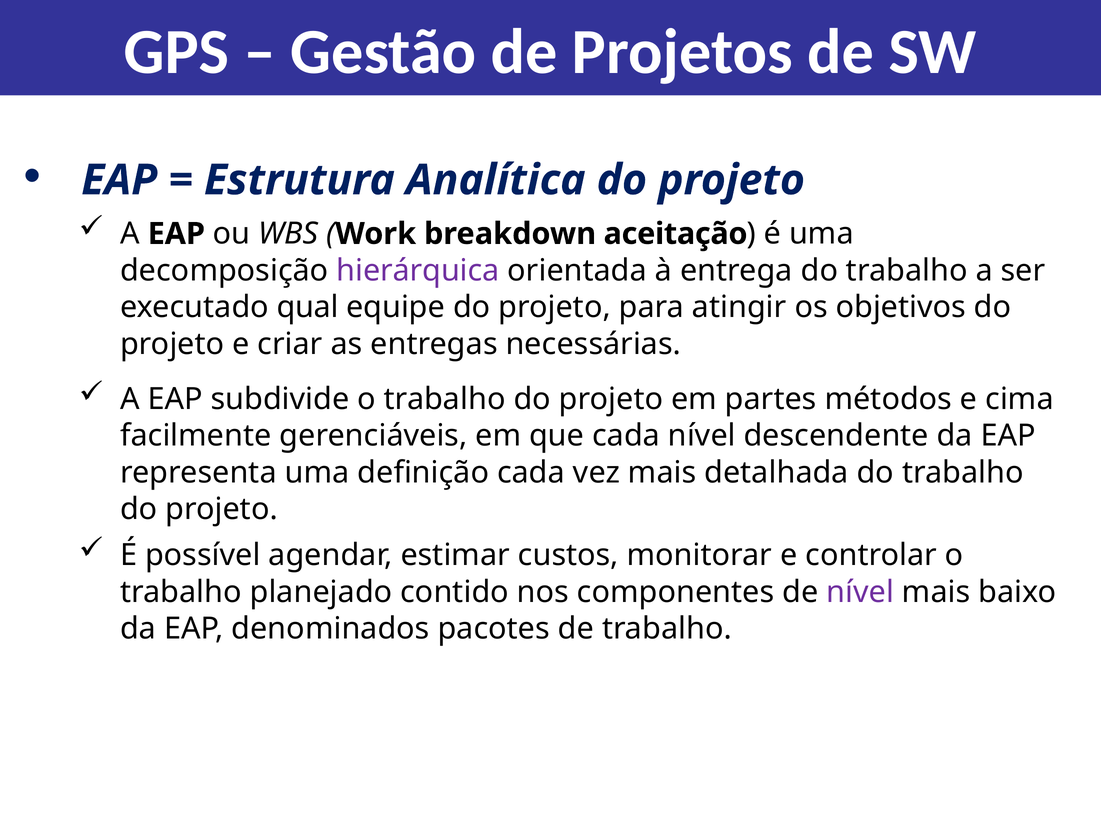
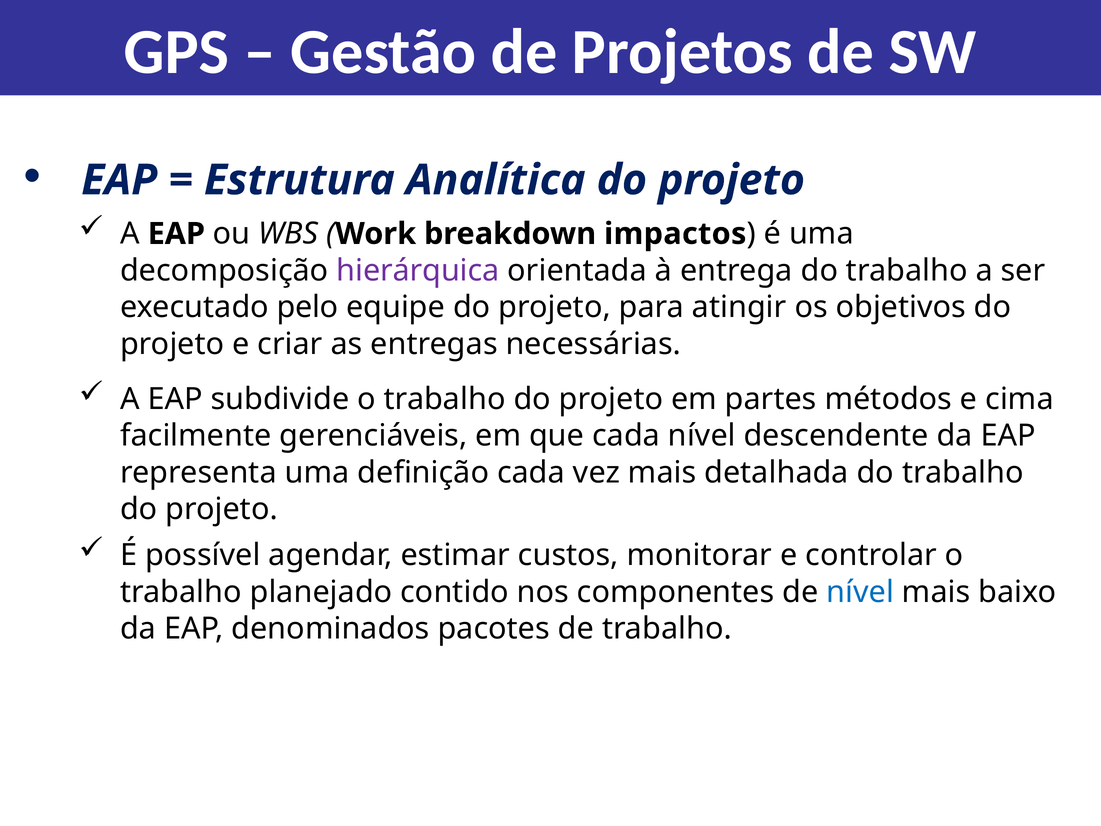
aceitação: aceitação -> impactos (675, 234)
qual: qual -> pelo (308, 307)
nível colour: purple -> blue (860, 592)
